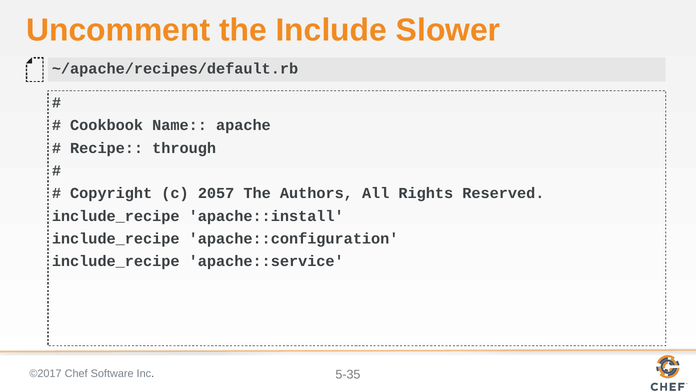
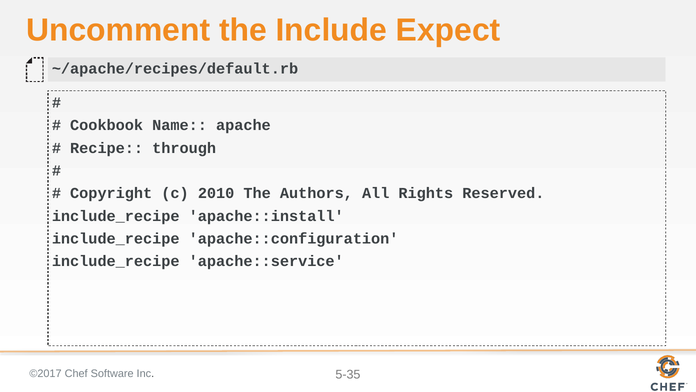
Slower: Slower -> Expect (448, 30)
2057: 2057 -> 2010 (216, 193)
